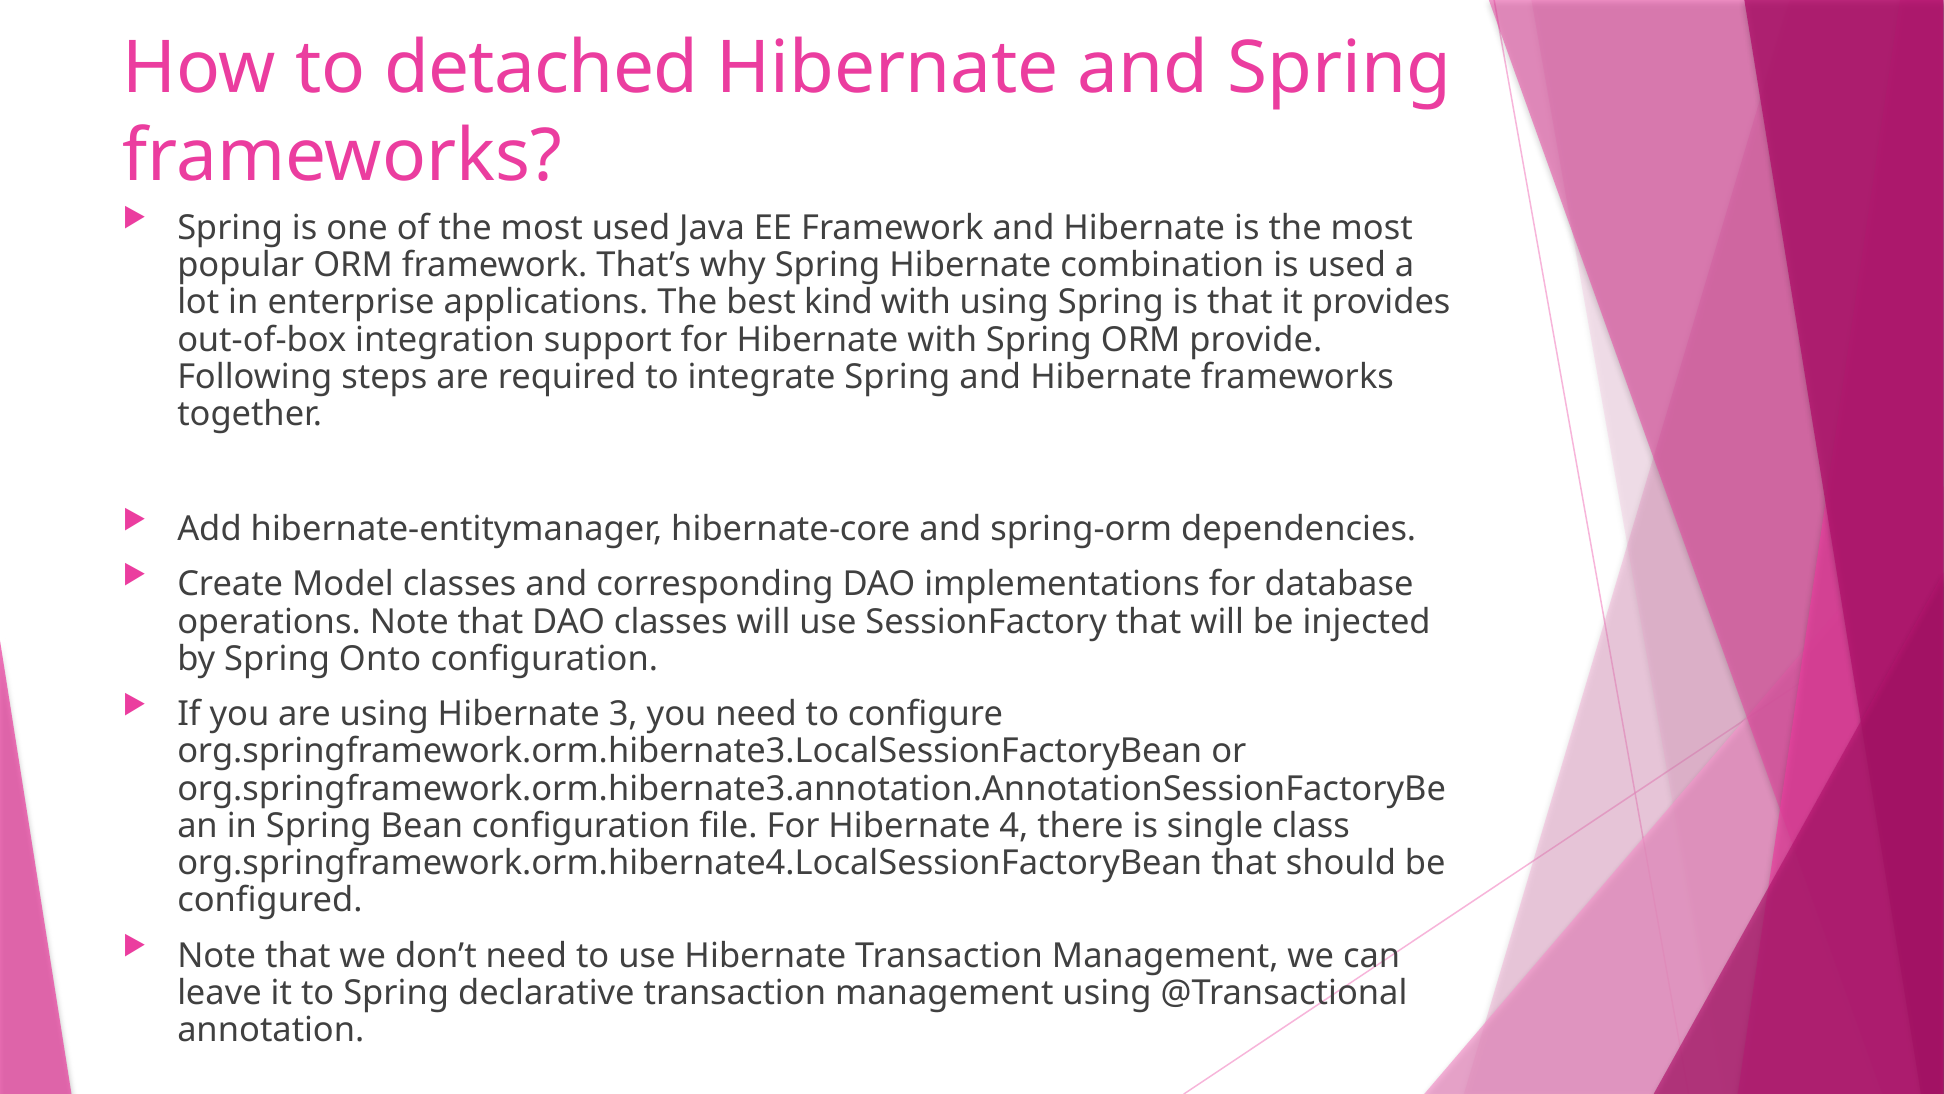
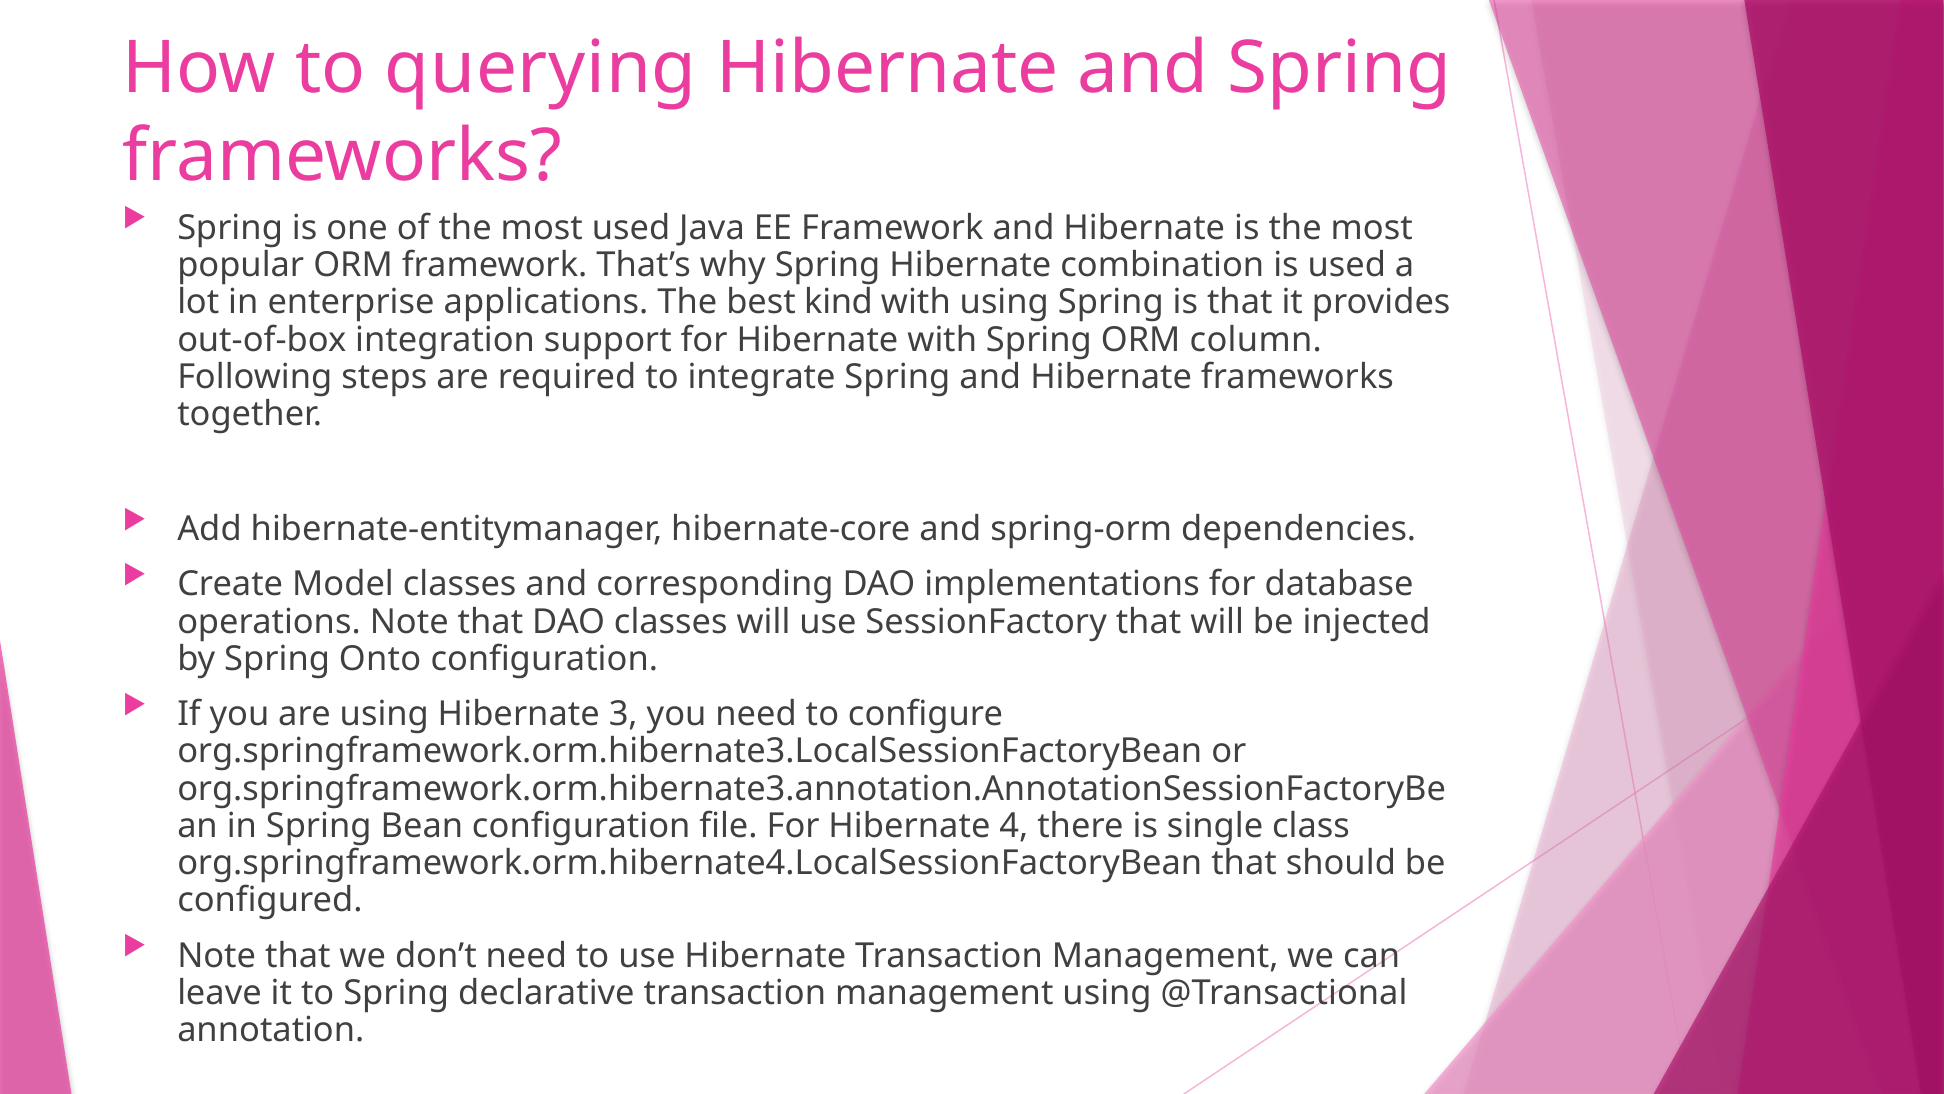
detached: detached -> querying (541, 69)
provide: provide -> column (1256, 340)
